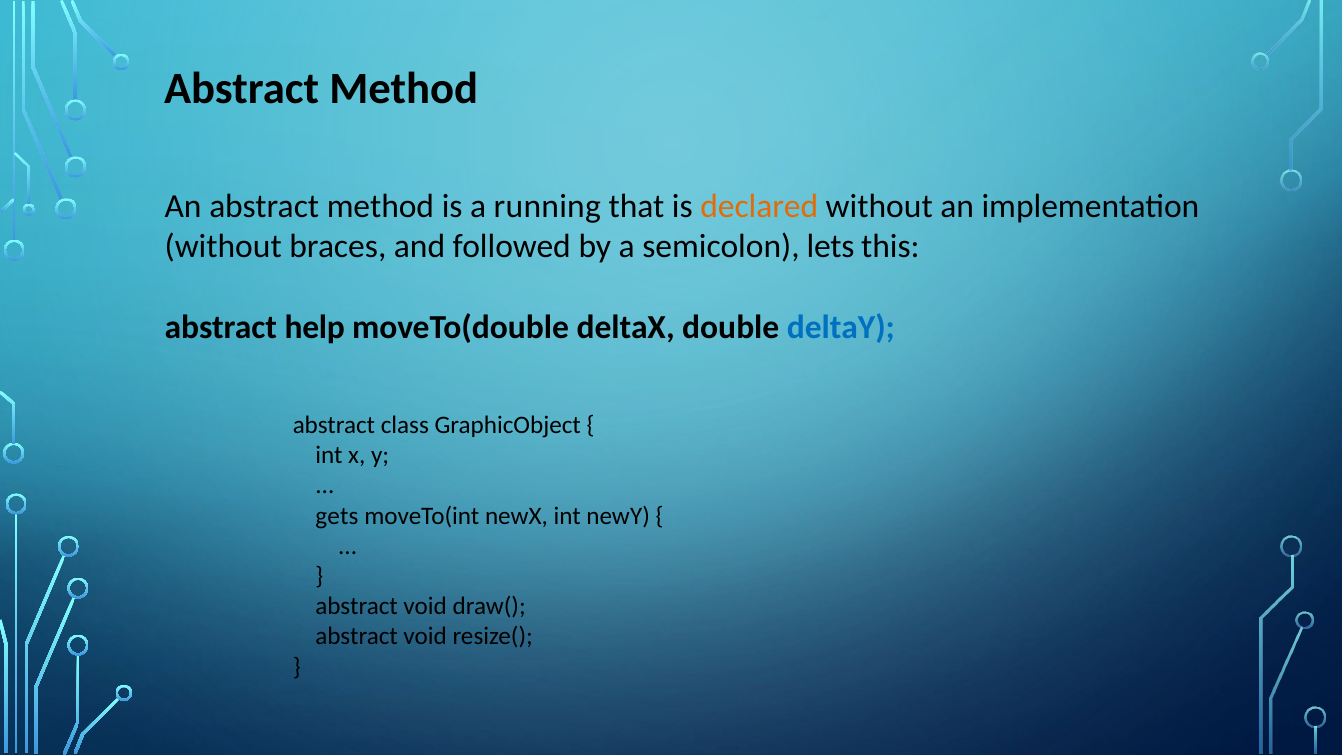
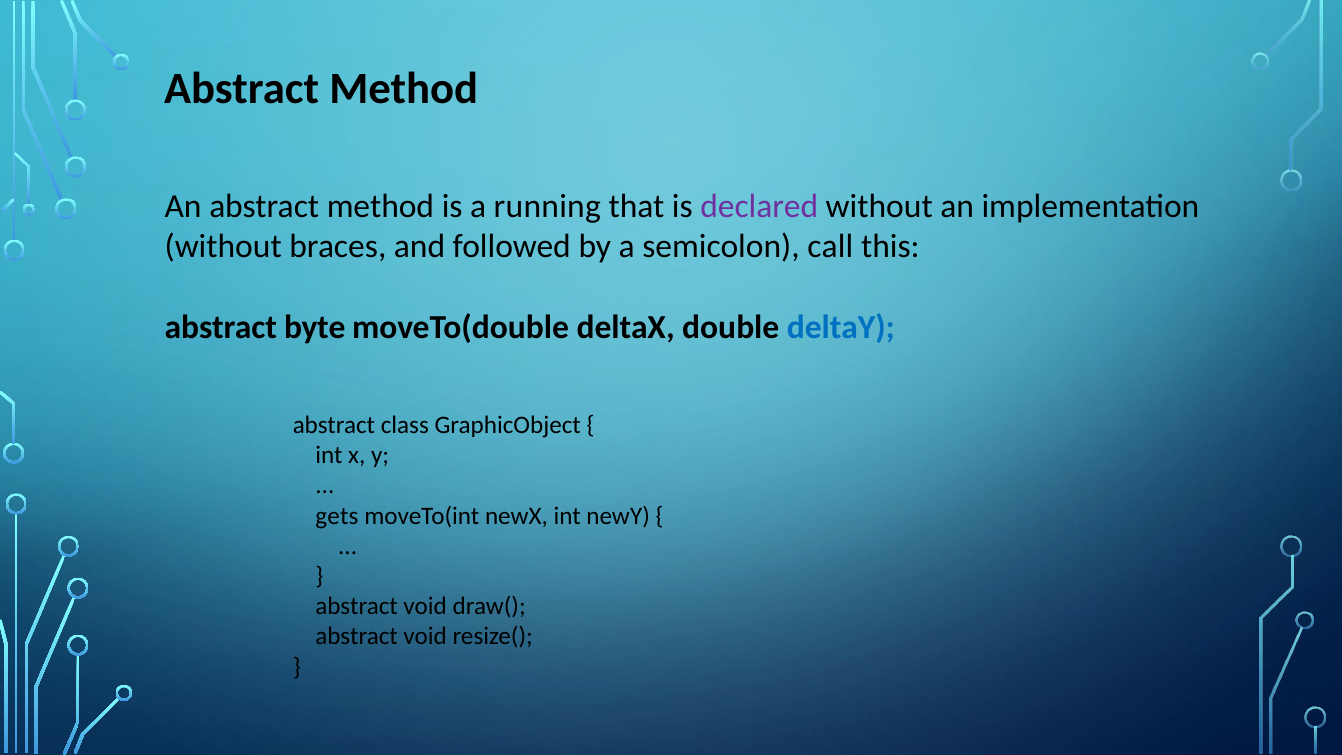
declared colour: orange -> purple (759, 206)
lets: lets -> call (830, 247)
help: help -> byte (315, 327)
